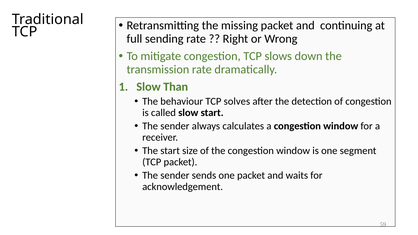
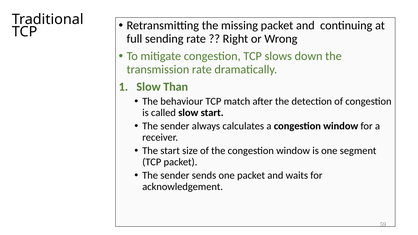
solves: solves -> match (237, 101)
